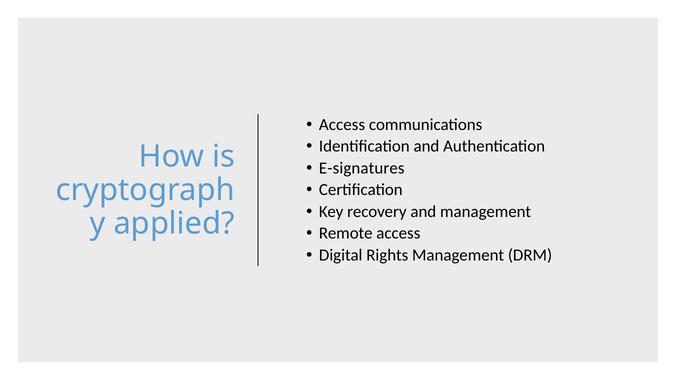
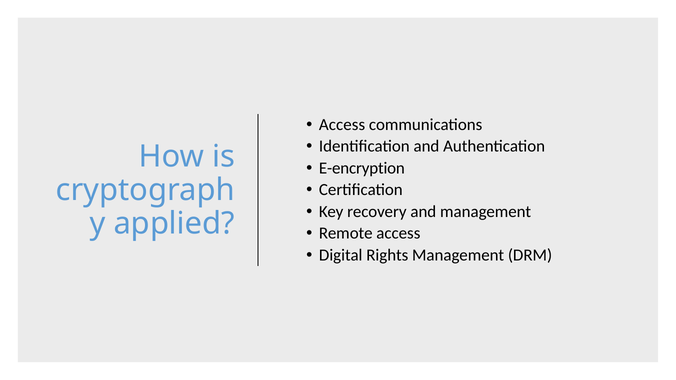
E-signatures: E-signatures -> E-encryption (362, 168)
